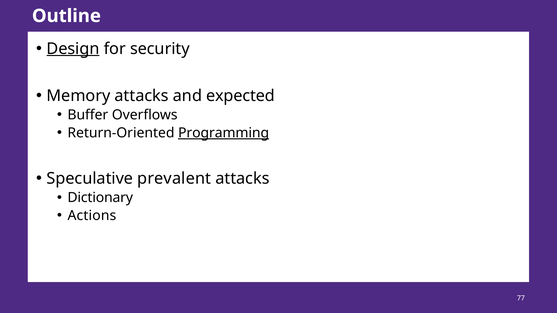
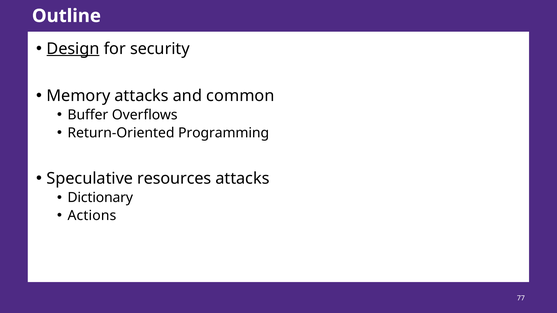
expected: expected -> common (240, 96)
Programming underline: present -> none (224, 133)
prevalent: prevalent -> resources (174, 179)
